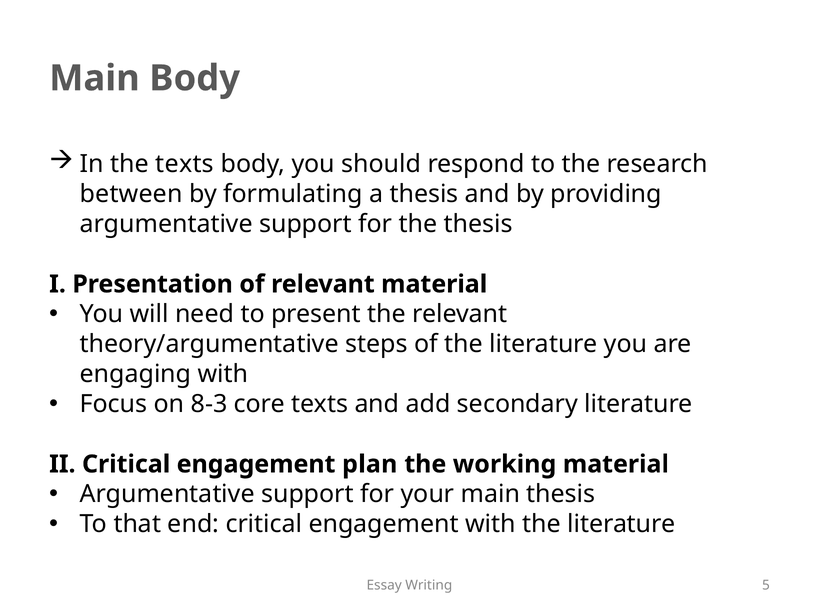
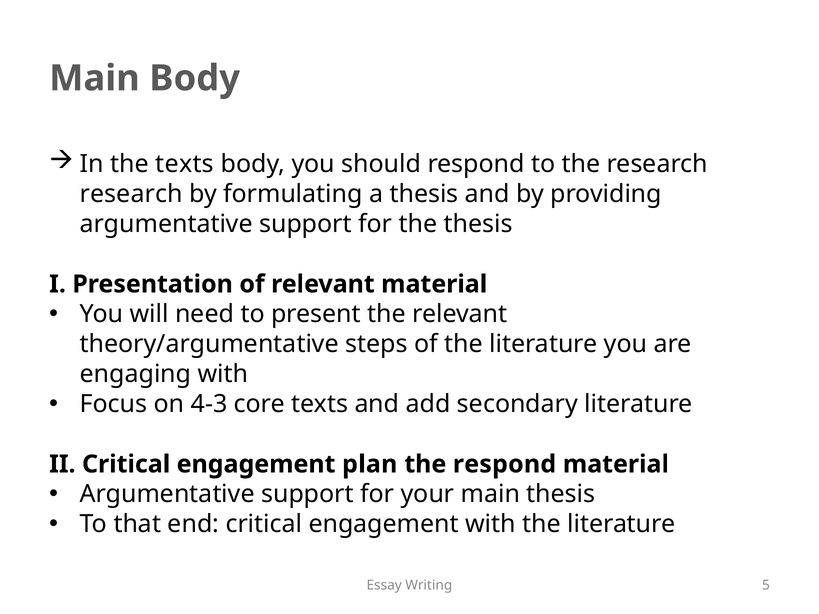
between: between -> research (131, 194)
8-3: 8-3 -> 4-3 (209, 404)
the working: working -> respond (504, 464)
